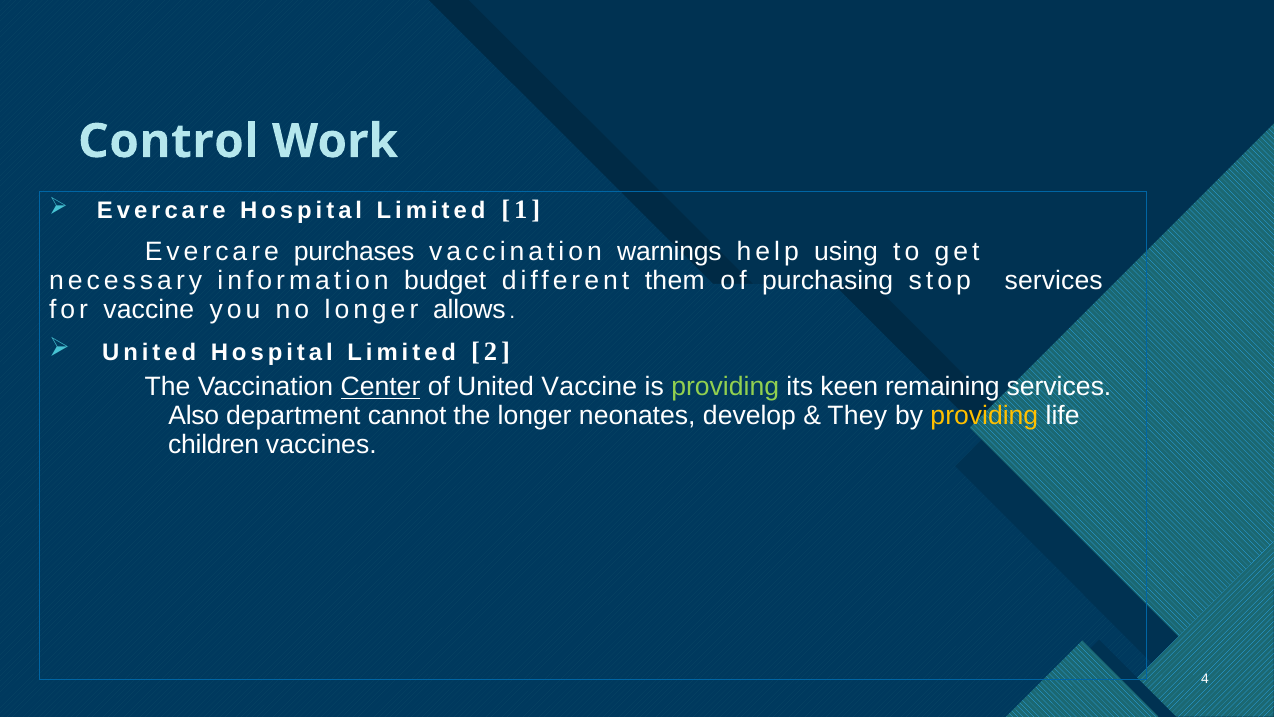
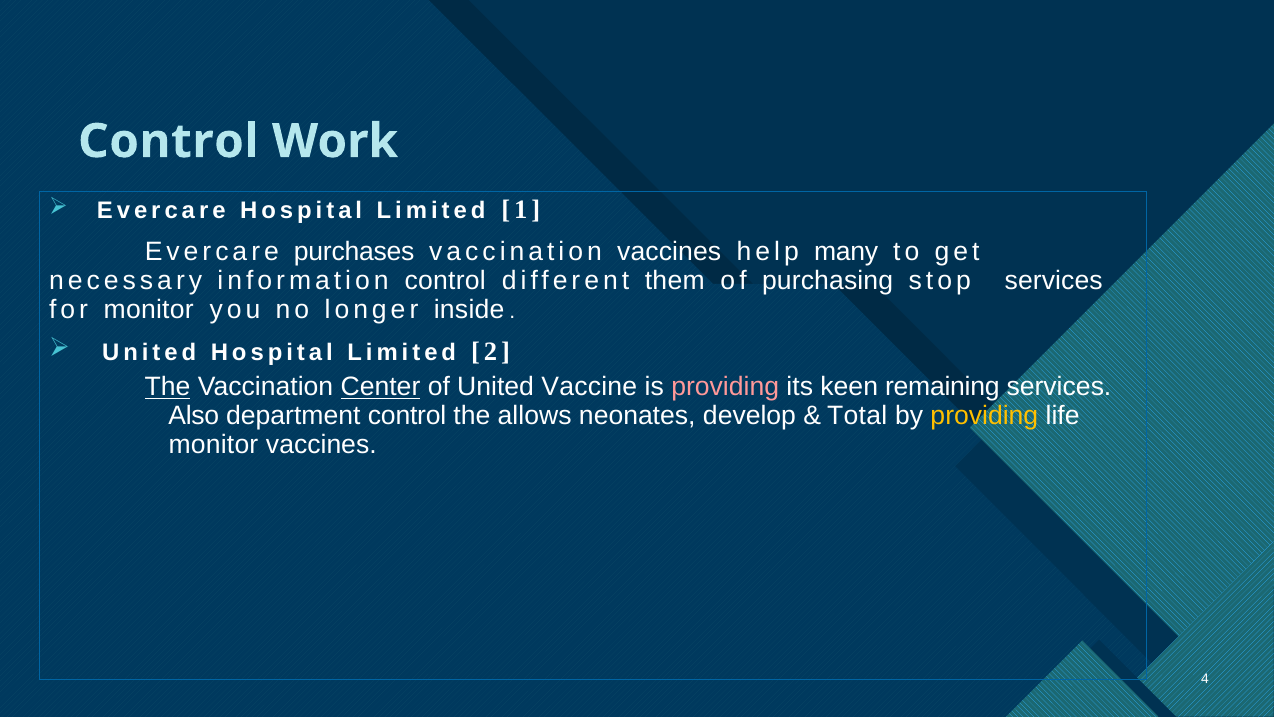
vaccination warnings: warnings -> vaccines (669, 252)
using: using -> many (846, 252)
information budget: budget -> control (445, 281)
for vaccine: vaccine -> monitor (149, 309)
allows: allows -> inside (469, 309)
The underline: none -> present (168, 387)
providing colour: light green -> pink (725, 387)
department cannot: cannot -> control (407, 415)
the longer: longer -> allows (535, 415)
They: They -> Total (857, 415)
children: children -> monitor (213, 444)
